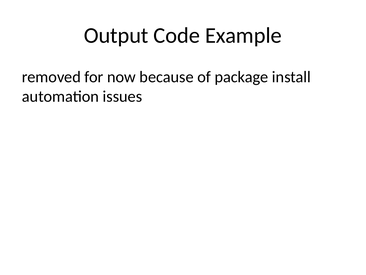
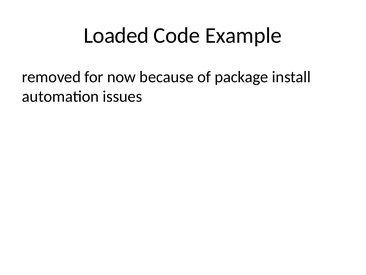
Output: Output -> Loaded (116, 35)
